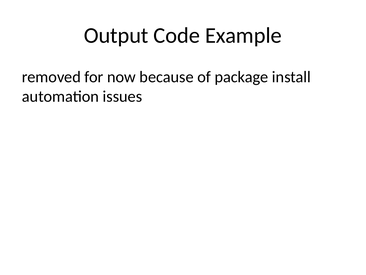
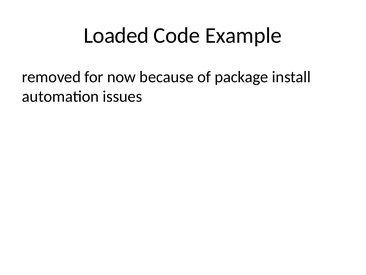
Output: Output -> Loaded (116, 35)
